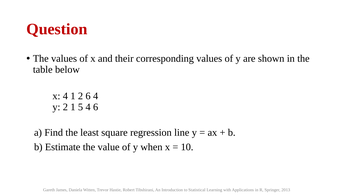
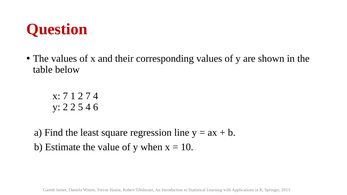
x 4: 4 -> 7 (65, 96)
2 6: 6 -> 7 (88, 96)
2 1: 1 -> 2 (73, 107)
